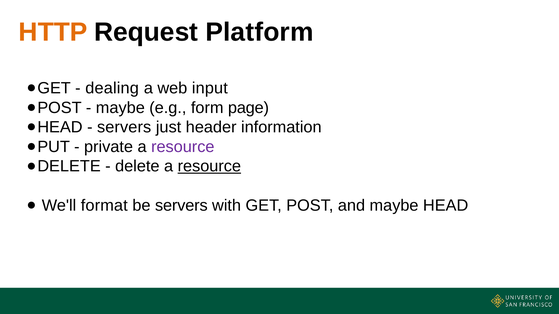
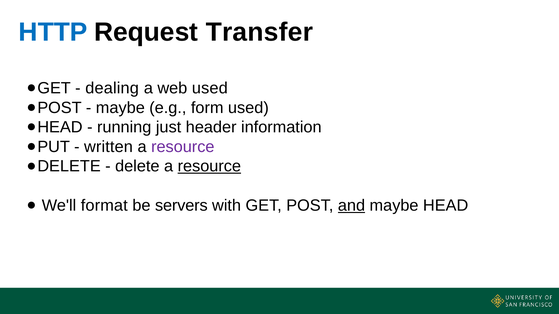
HTTP colour: orange -> blue (53, 32)
Platform: Platform -> Transfer (259, 32)
web input: input -> used (210, 88)
form page: page -> used (248, 108)
servers: servers -> running (124, 127)
private: private -> written (108, 147)
and underline: none -> present (351, 206)
